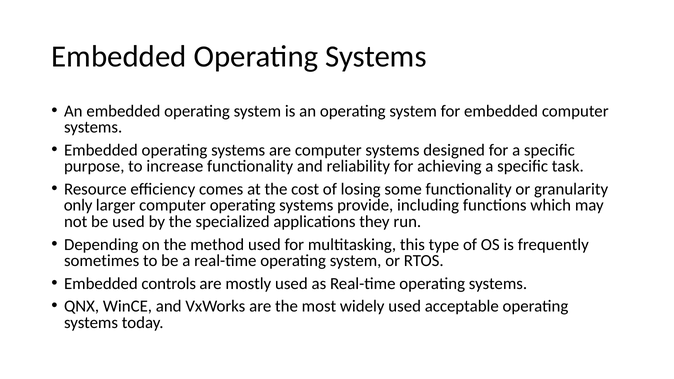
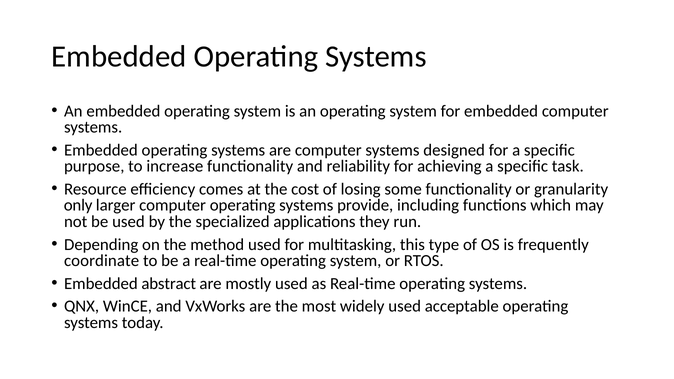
sometimes: sometimes -> coordinate (102, 261)
controls: controls -> abstract (169, 284)
